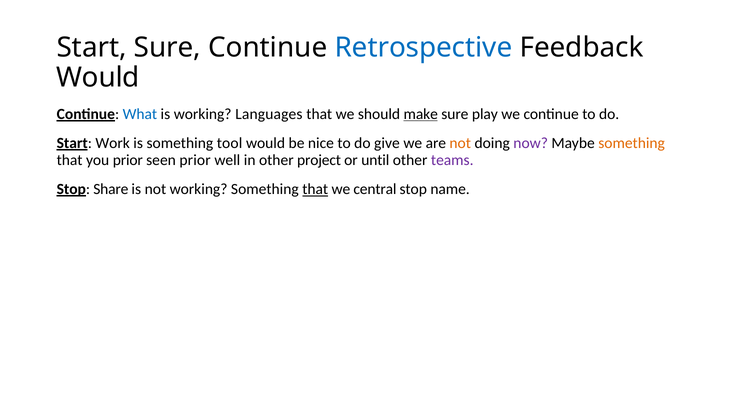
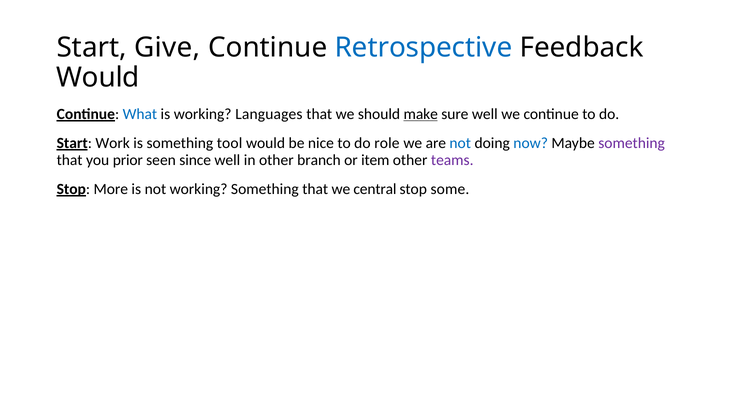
Start Sure: Sure -> Give (167, 47)
sure play: play -> well (485, 114)
give: give -> role (387, 143)
not colour: orange -> blue (460, 143)
now colour: purple -> blue (531, 143)
something colour: orange -> purple (632, 143)
seen prior: prior -> since (195, 160)
project: project -> branch (319, 160)
until: until -> item (375, 160)
Share: Share -> More (111, 189)
that underline: present -> none (315, 189)
name: name -> some (450, 189)
